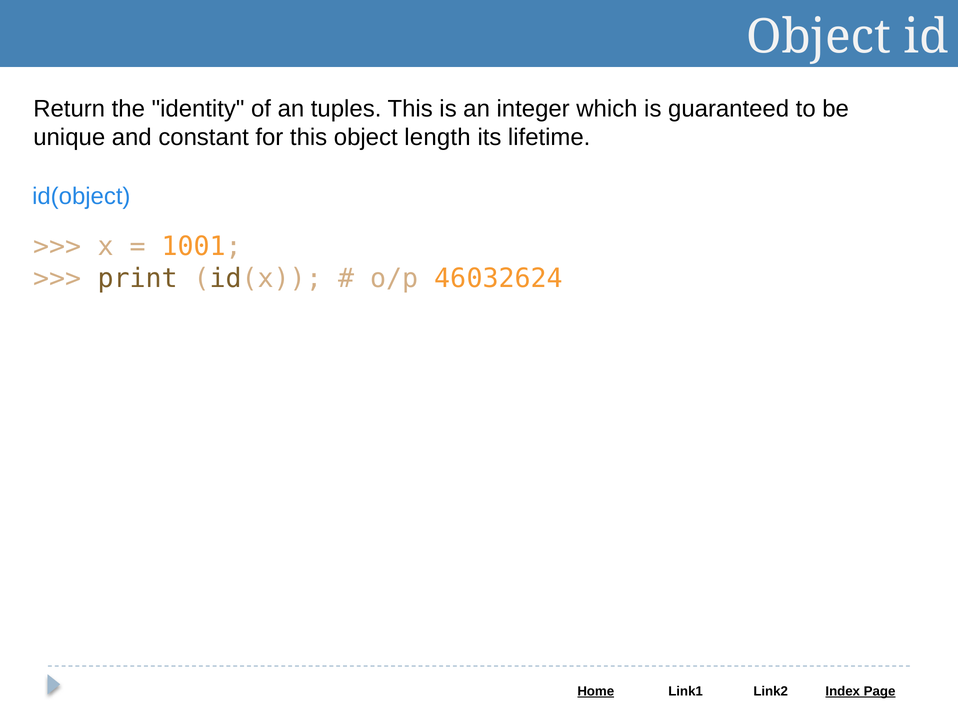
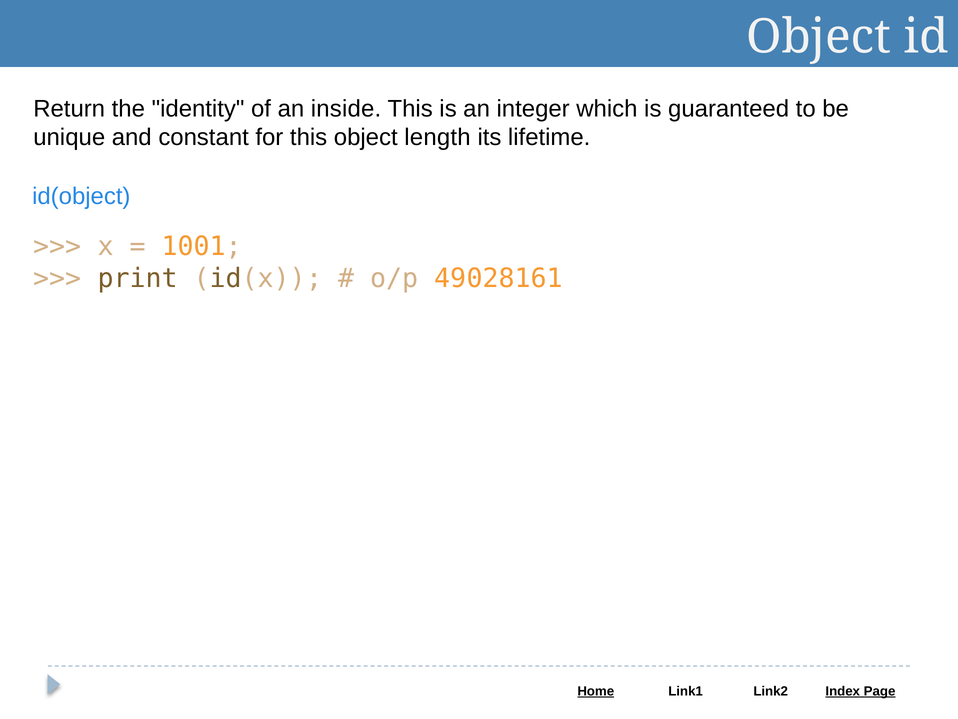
tuples: tuples -> inside (346, 109)
46032624: 46032624 -> 49028161 (499, 278)
